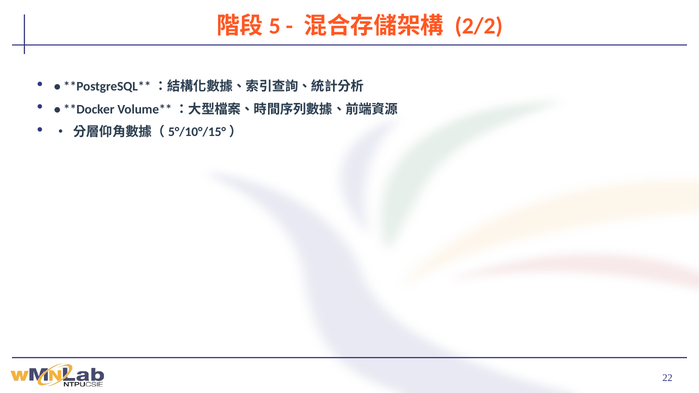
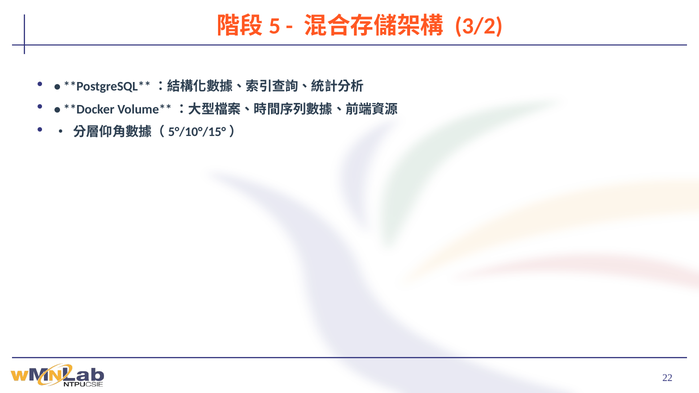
2/2: 2/2 -> 3/2 (479, 26)
